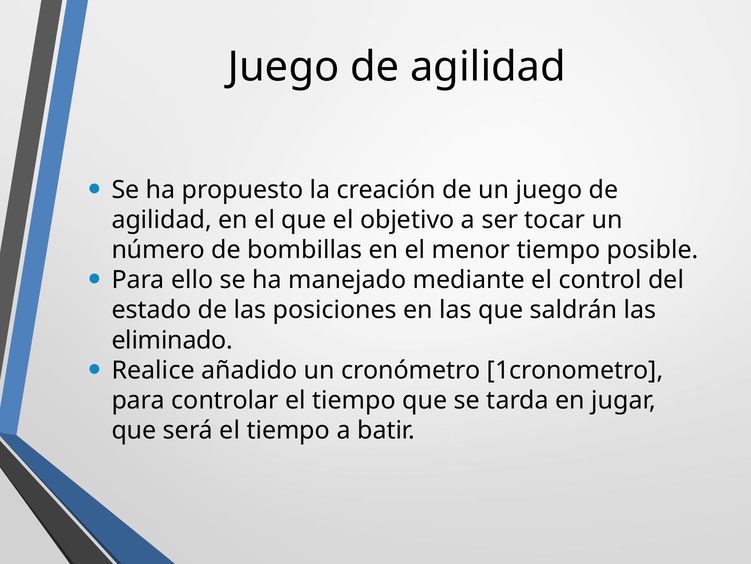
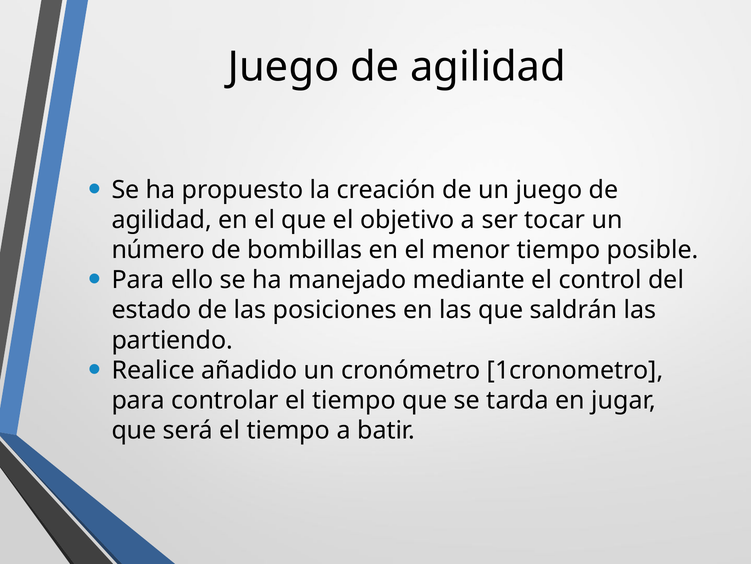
eliminado: eliminado -> partiendo (172, 340)
